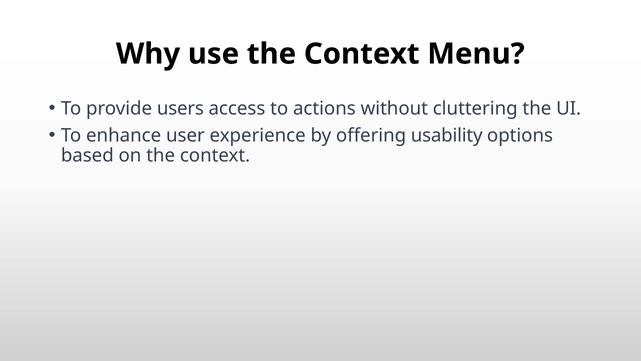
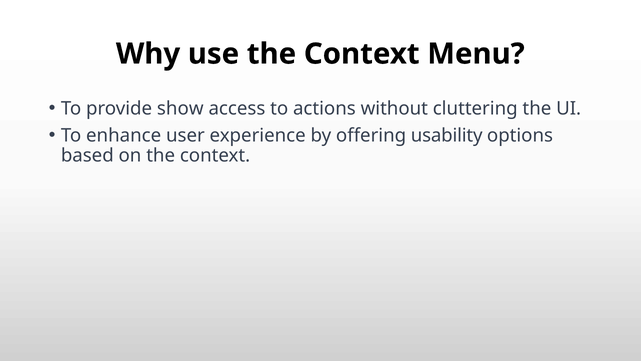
users: users -> show (180, 108)
